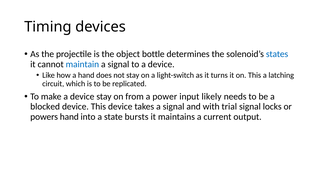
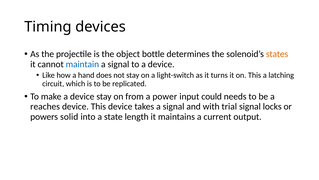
states colour: blue -> orange (277, 54)
likely: likely -> could (212, 96)
blocked: blocked -> reaches (45, 106)
powers hand: hand -> solid (69, 116)
bursts: bursts -> length (137, 116)
